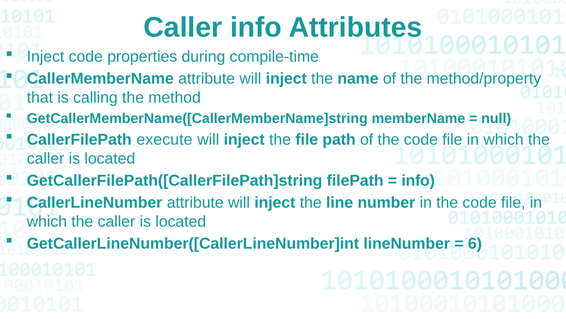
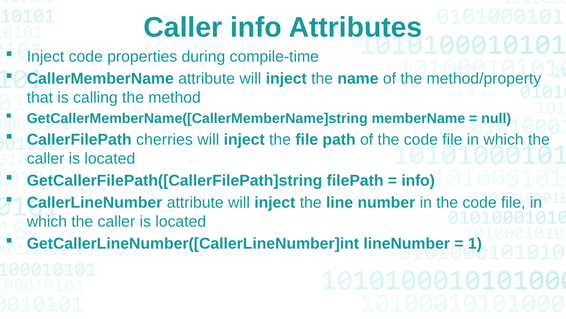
execute: execute -> cherries (164, 139)
6: 6 -> 1 (475, 243)
